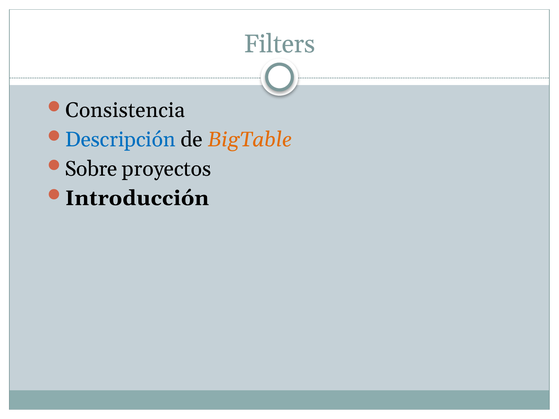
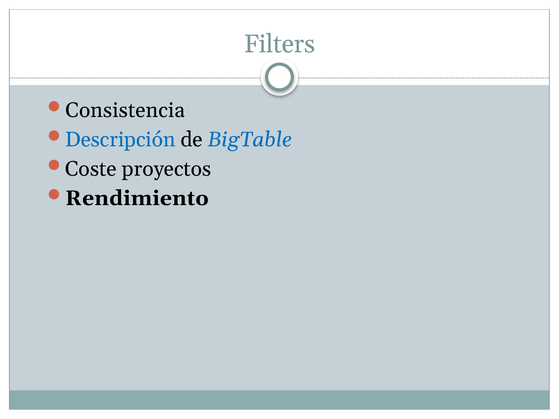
BigTable colour: orange -> blue (250, 140)
Sobre: Sobre -> Coste (91, 169)
Introducción: Introducción -> Rendimiento (137, 198)
